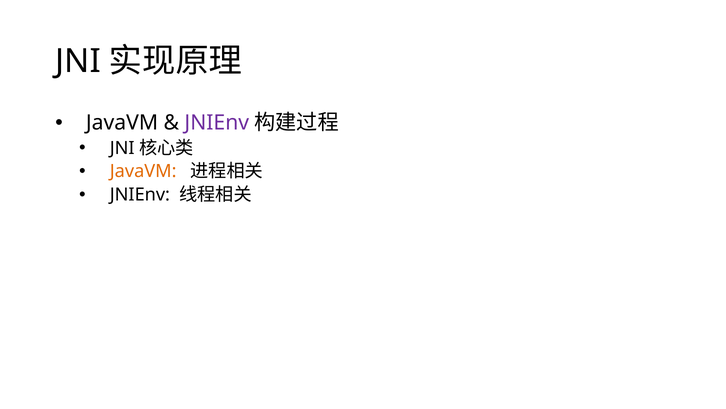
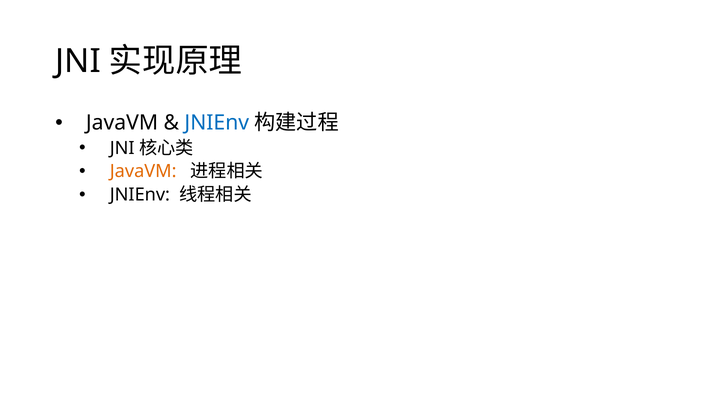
JNIEnv colour: purple -> blue (217, 123)
